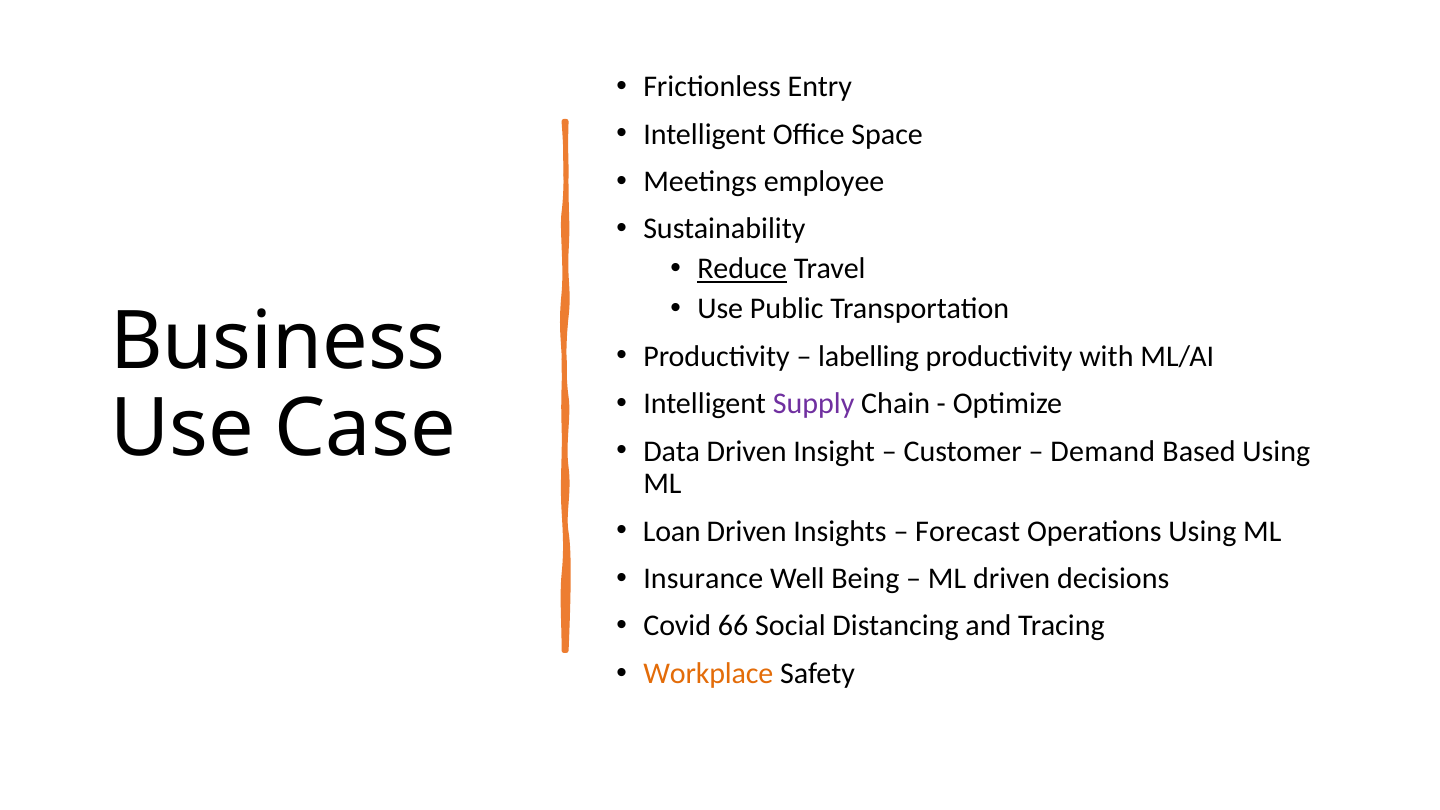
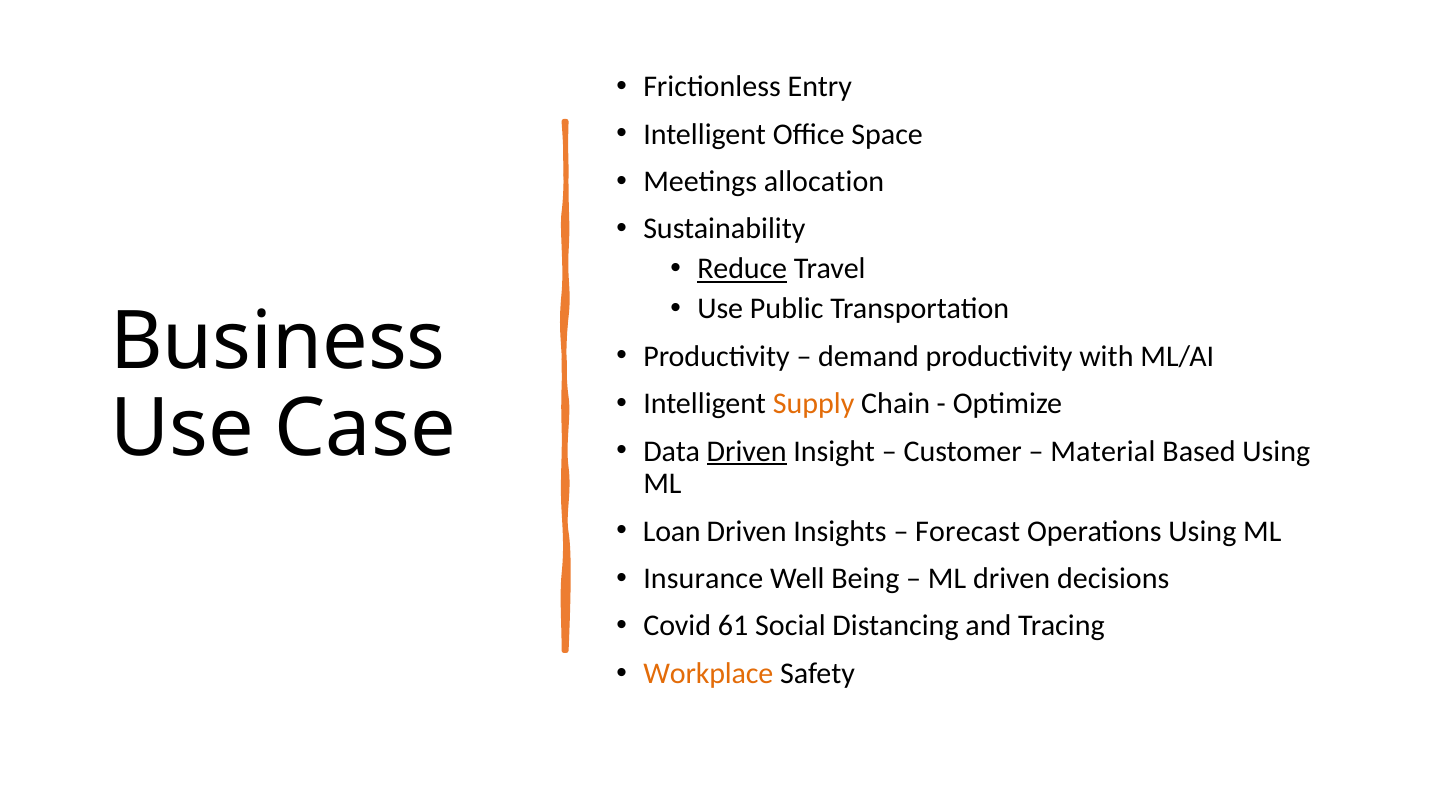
employee: employee -> allocation (824, 182)
labelling: labelling -> demand (869, 356)
Supply colour: purple -> orange (814, 404)
Driven underline: none -> present (747, 451)
Demand: Demand -> Material (1103, 451)
66: 66 -> 61 (733, 626)
